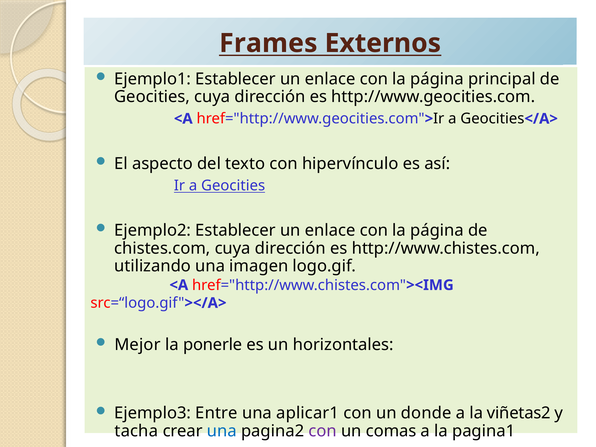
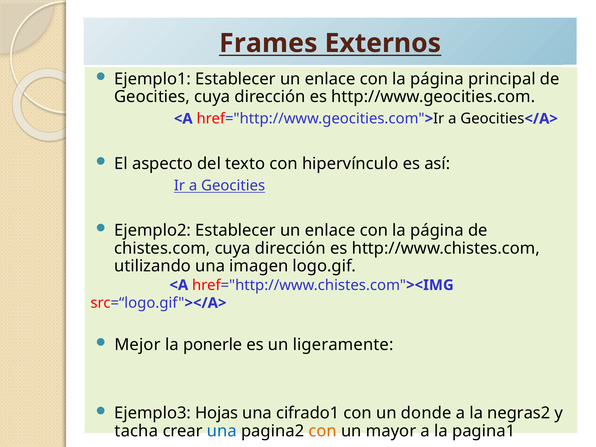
horizontales: horizontales -> ligeramente (343, 345)
Entre: Entre -> Hojas (217, 413)
aplicar1: aplicar1 -> cifrado1 (308, 413)
viñetas2: viñetas2 -> negras2 (519, 413)
con colour: purple -> orange (323, 431)
comas: comas -> mayor (391, 431)
